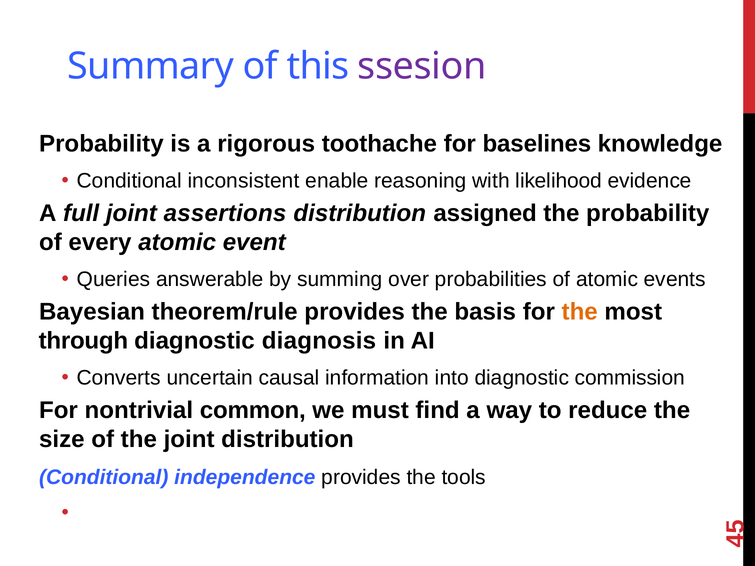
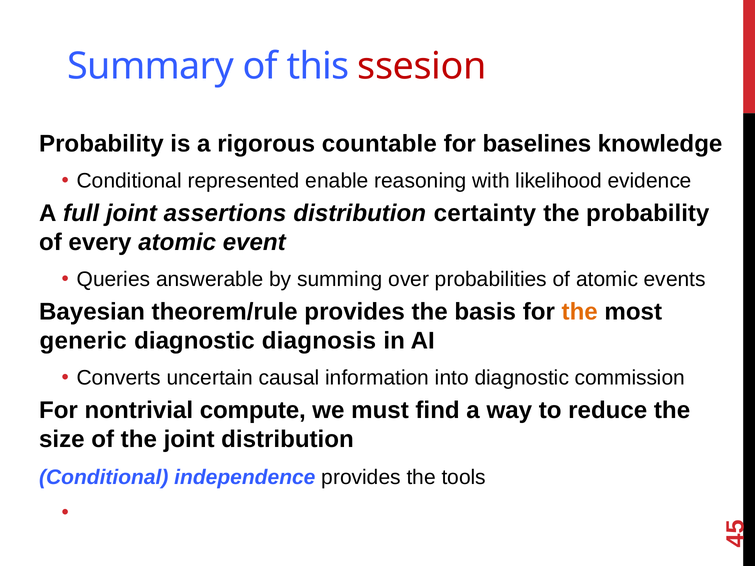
ssesion colour: purple -> red (422, 66)
toothache: toothache -> countable (379, 144)
inconsistent: inconsistent -> represented (244, 181)
assigned: assigned -> certainty (485, 213)
through: through -> generic (83, 341)
common: common -> compute (253, 410)
